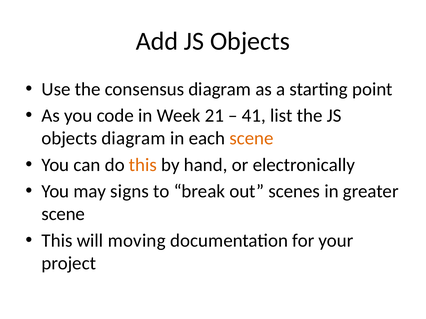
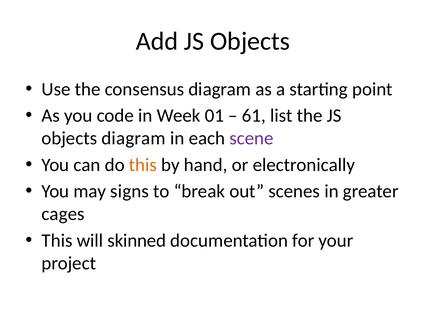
21: 21 -> 01 (214, 116)
41: 41 -> 61 (254, 116)
scene colour: orange -> purple (252, 139)
scene: scene -> cages (63, 214)
moving: moving -> skinned (137, 241)
